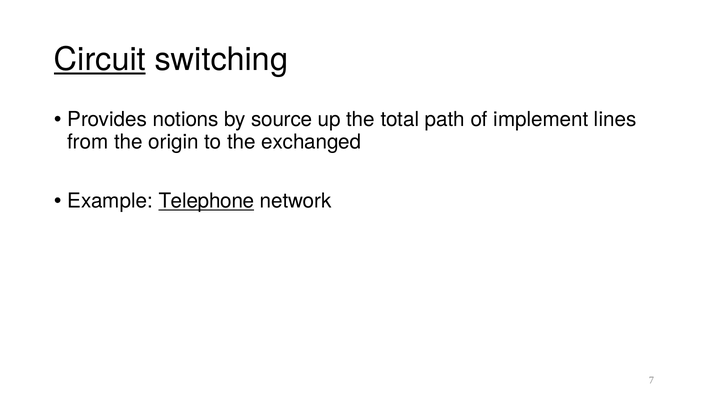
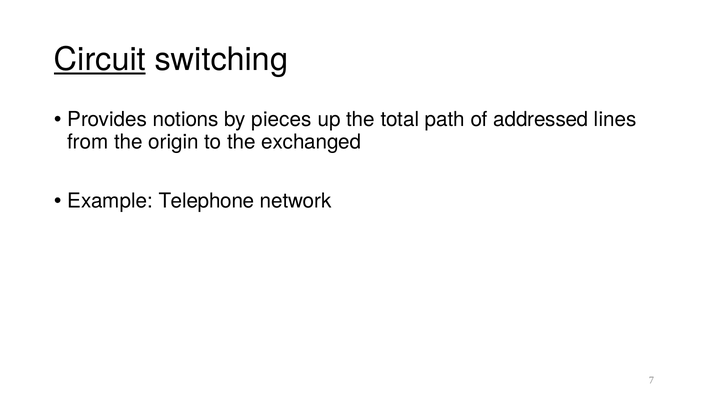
source: source -> pieces (282, 120)
implement: implement -> addressed (541, 120)
Telephone underline: present -> none (206, 201)
